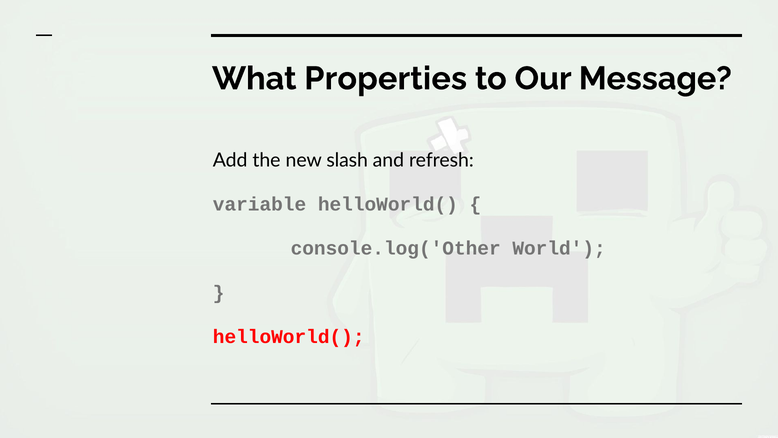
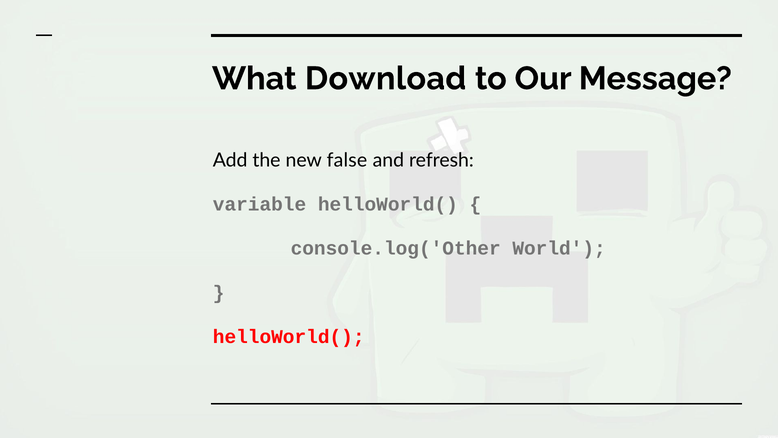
Properties: Properties -> Download (386, 79)
slash: slash -> false (347, 160)
